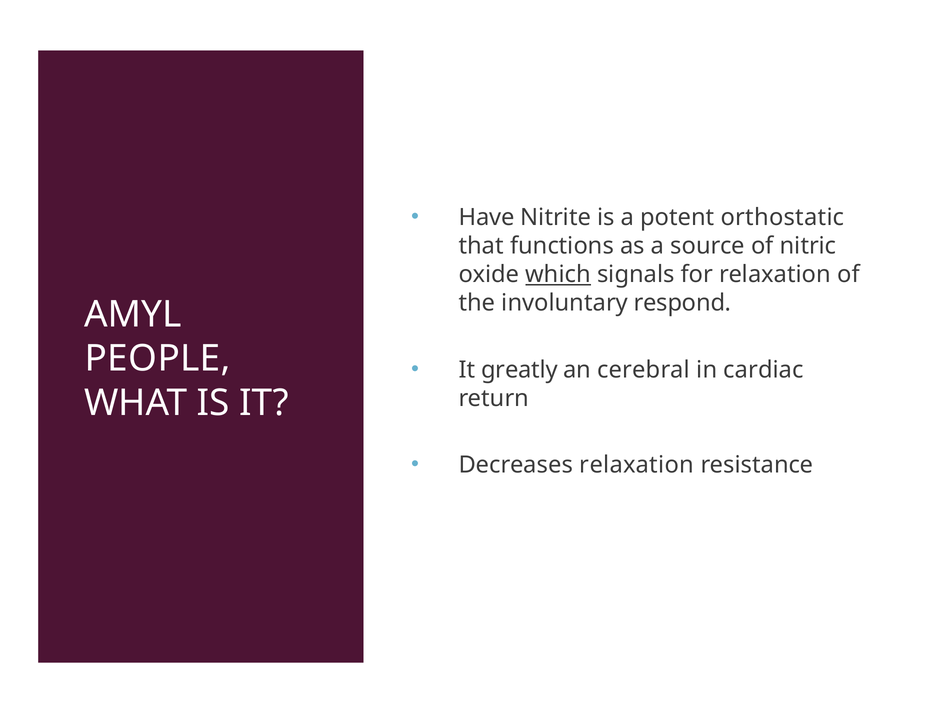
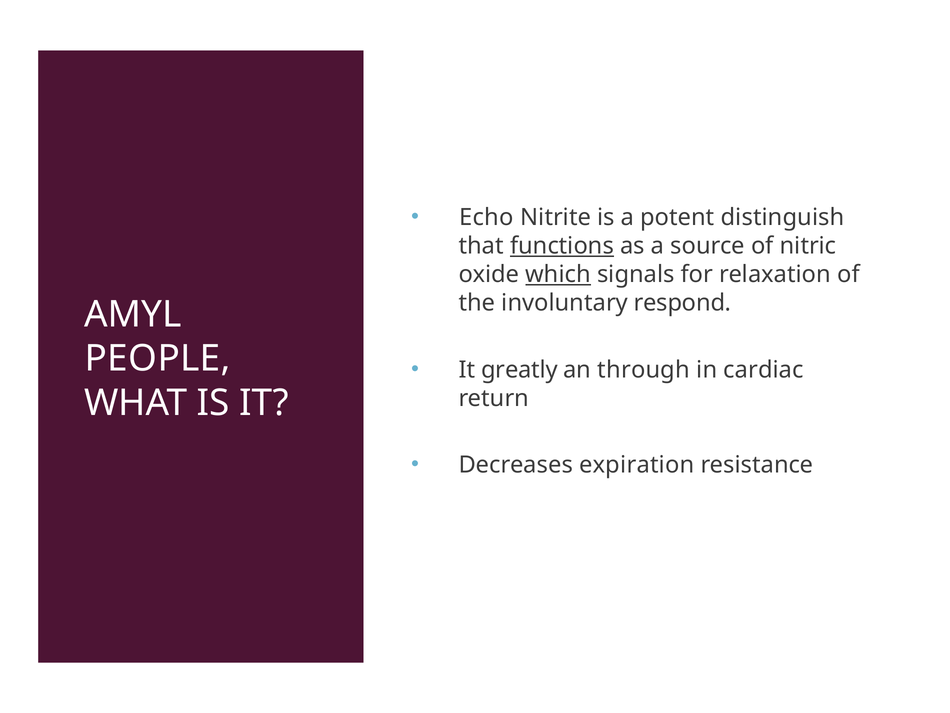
Have: Have -> Echo (486, 217)
orthostatic: orthostatic -> distinguish (783, 217)
functions underline: none -> present (562, 246)
cerebral: cerebral -> through (644, 369)
Decreases relaxation: relaxation -> expiration (637, 464)
